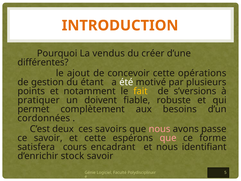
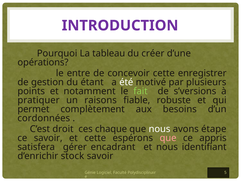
INTRODUCTION colour: orange -> purple (120, 25)
vendus: vendus -> tableau (109, 53)
différentes: différentes -> opérations (43, 62)
ajout: ajout -> entre (78, 73)
opérations: opérations -> enregistrer (202, 73)
fait colour: yellow -> light green (140, 91)
doivent: doivent -> raisons (101, 100)
deux: deux -> droit (63, 129)
savoirs: savoirs -> chaque (111, 129)
nous colour: pink -> white (159, 129)
passe: passe -> étape (214, 129)
forme: forme -> appris (213, 138)
cours: cours -> gérer (75, 147)
